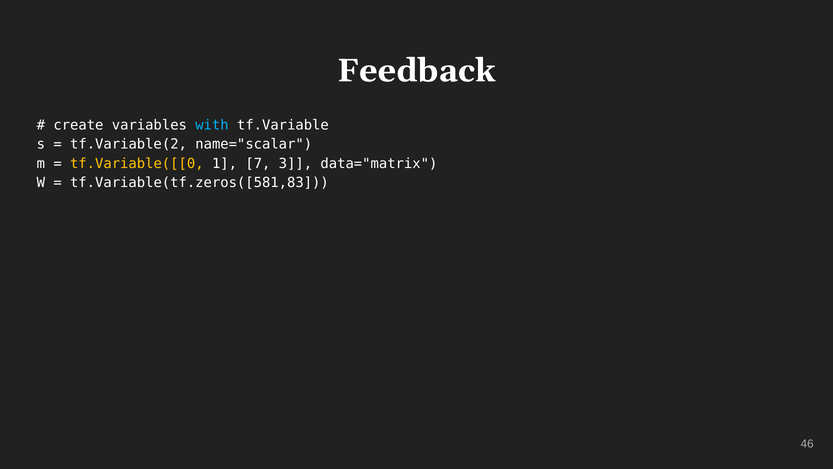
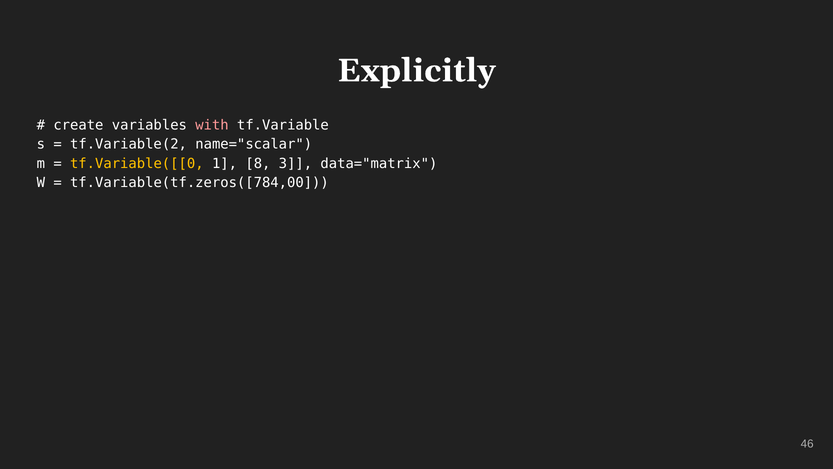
Feedback: Feedback -> Explicitly (416, 71)
with colour: light blue -> pink (212, 125)
7: 7 -> 8 (258, 163)
tf.Variable(tf.zeros([581,83: tf.Variable(tf.zeros([581,83 -> tf.Variable(tf.zeros([784,00 (199, 183)
